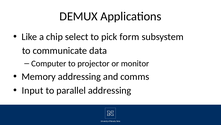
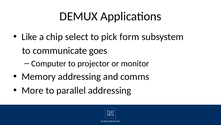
data: data -> goes (98, 50)
Input: Input -> More (33, 90)
